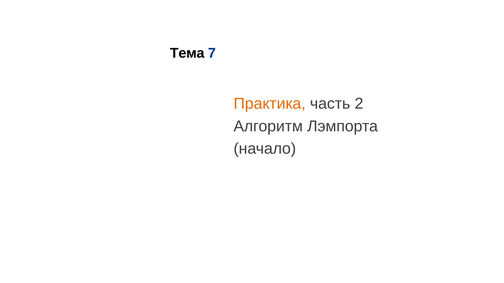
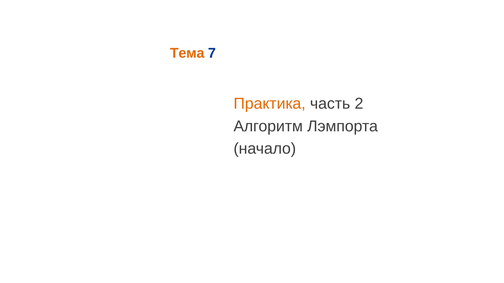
Тема colour: black -> orange (187, 53)
